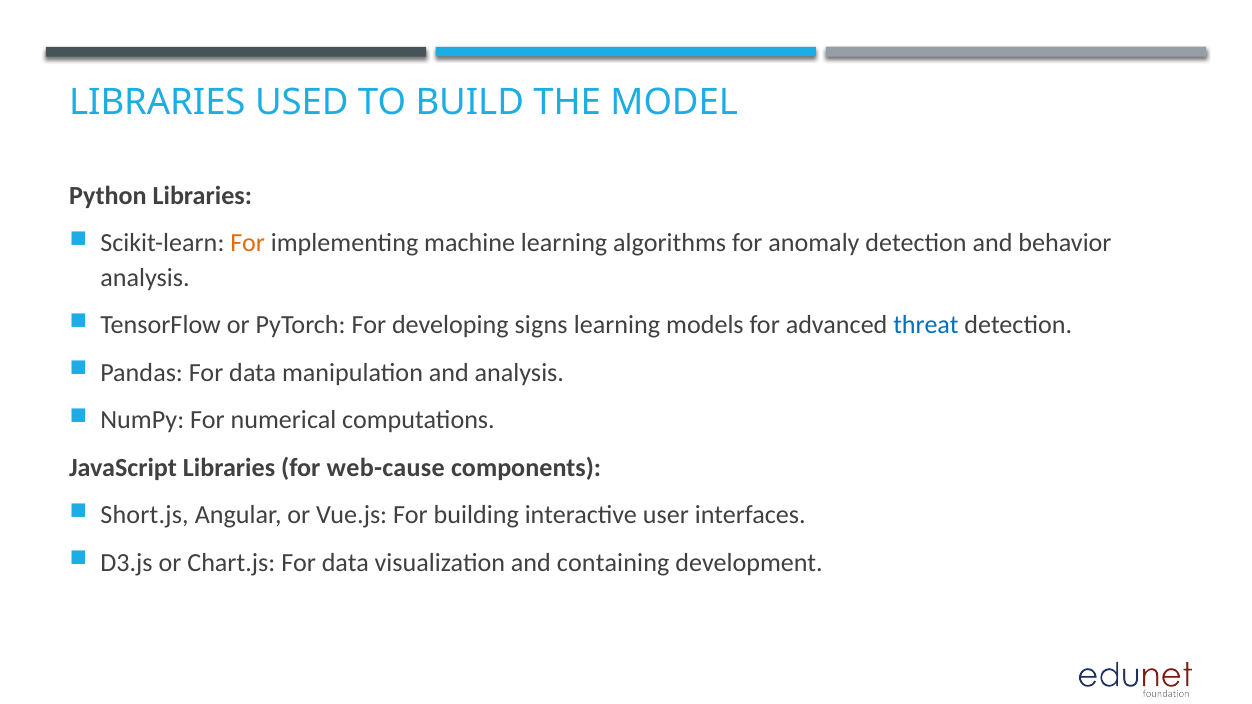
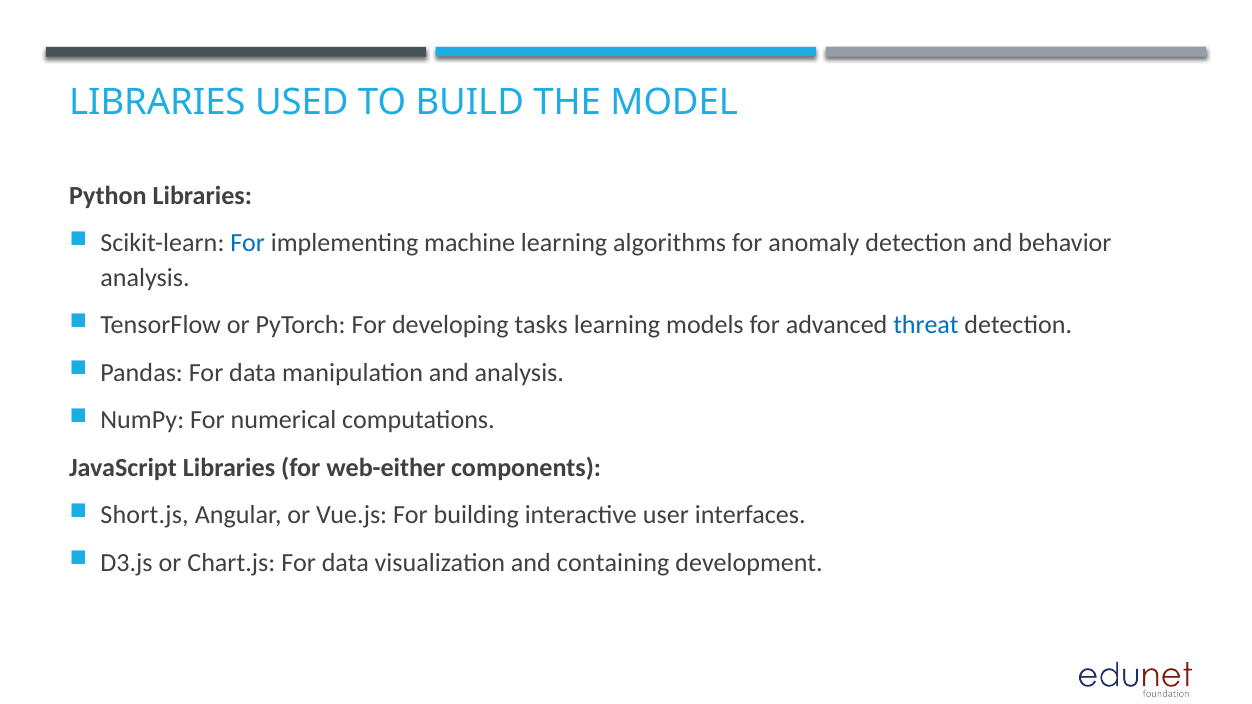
For colour: orange -> blue (248, 243)
signs: signs -> tasks (541, 325)
web-cause: web-cause -> web-either (386, 468)
